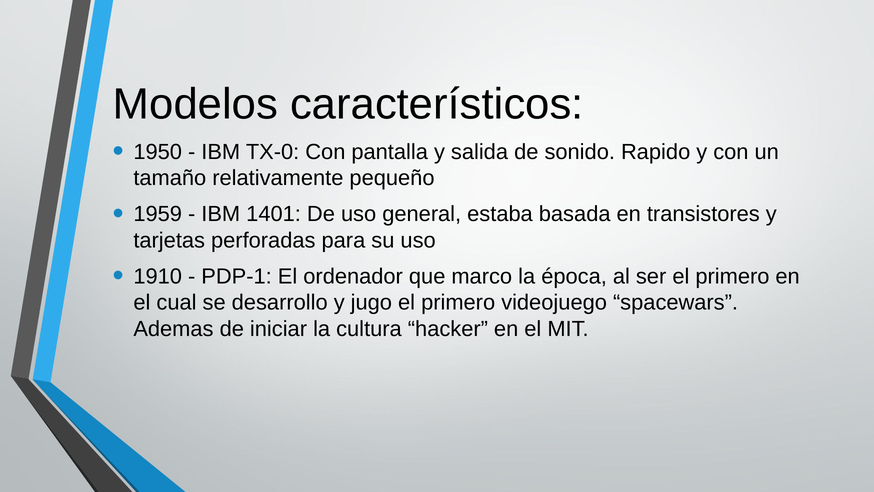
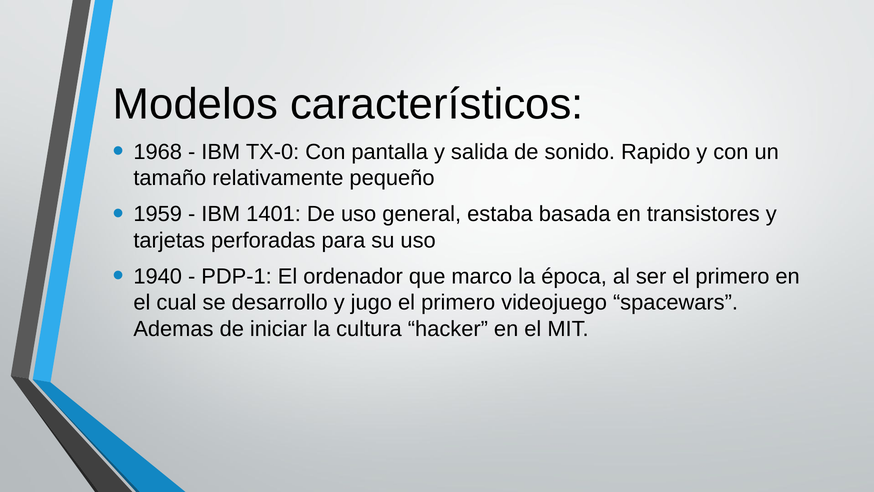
1950: 1950 -> 1968 (158, 152)
1910: 1910 -> 1940 (158, 276)
